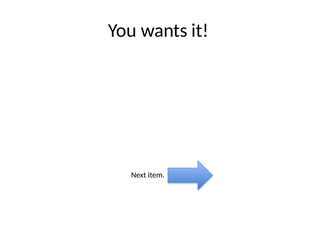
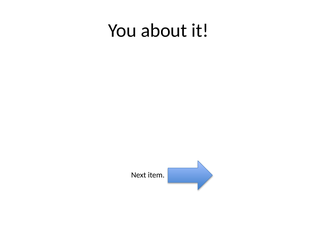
wants: wants -> about (164, 31)
